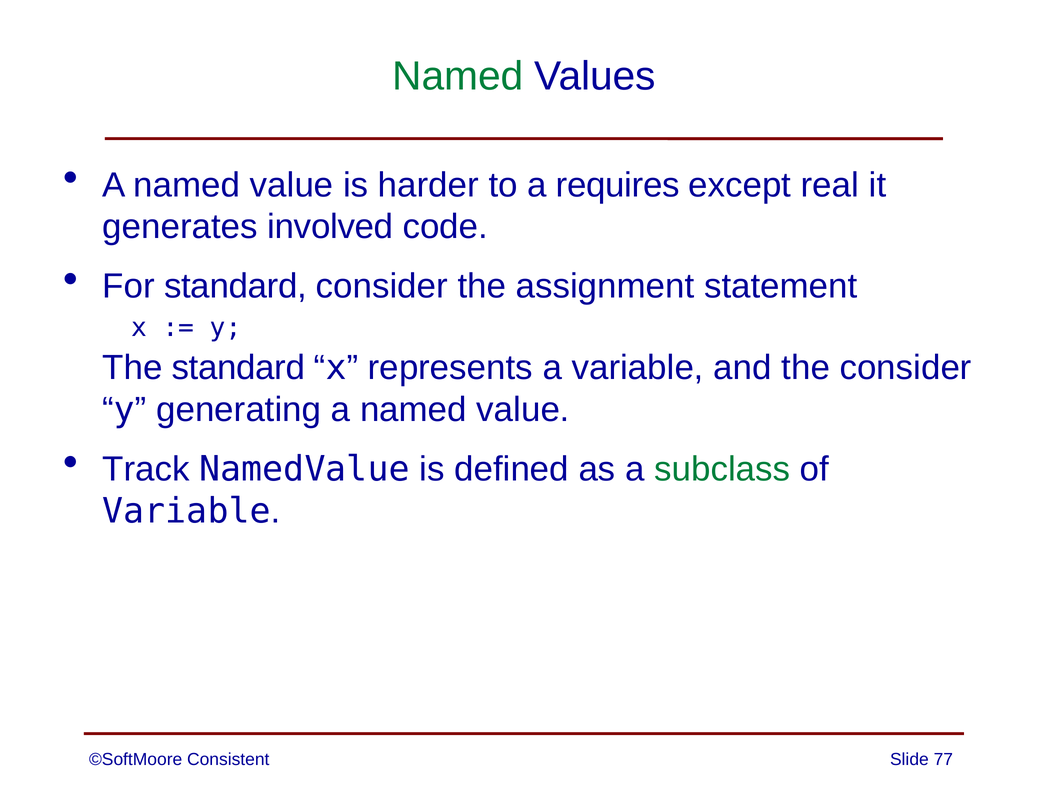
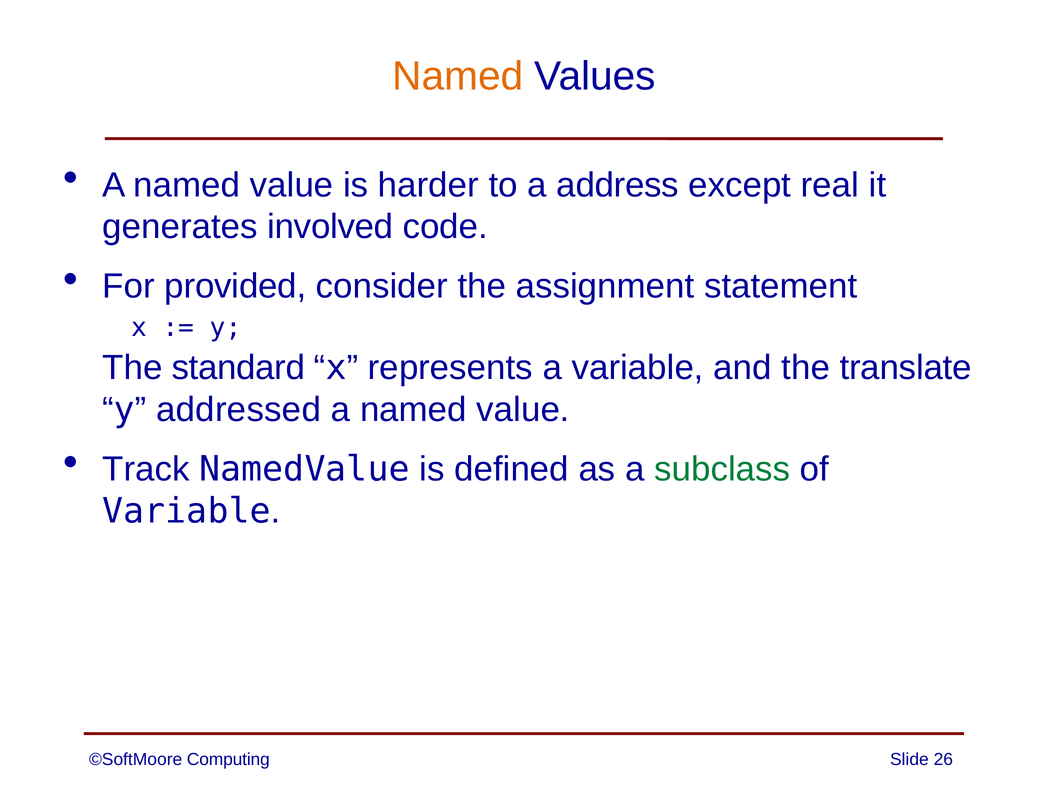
Named colour: green -> orange (458, 76)
requires: requires -> address (618, 185)
For standard: standard -> provided (235, 286)
the consider: consider -> translate (906, 368)
generating: generating -> addressed (239, 410)
Consistent: Consistent -> Computing (228, 759)
77: 77 -> 26 (943, 759)
